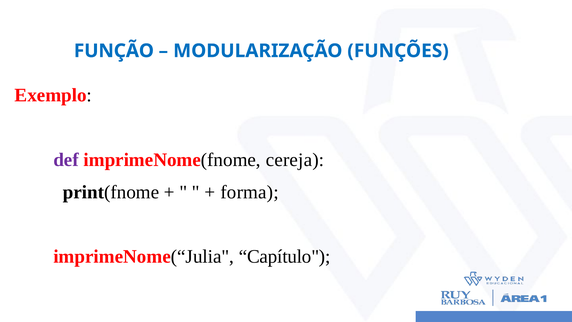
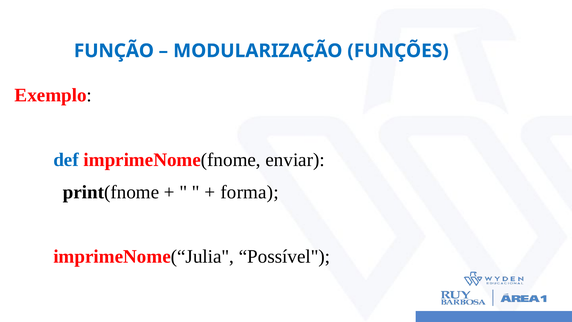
def colour: purple -> blue (66, 160)
cereja: cereja -> enviar (295, 160)
Capítulo: Capítulo -> Possível (285, 256)
